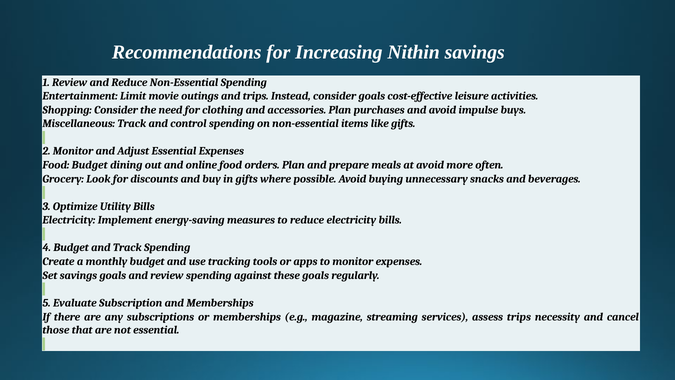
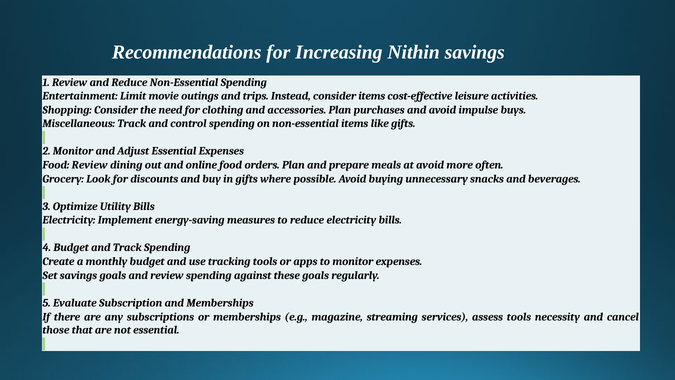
consider goals: goals -> items (372, 96)
Food Budget: Budget -> Review (90, 165)
assess trips: trips -> tools (519, 317)
